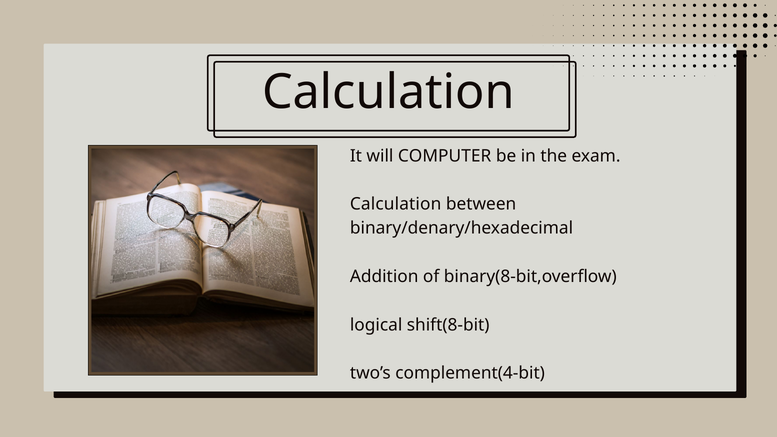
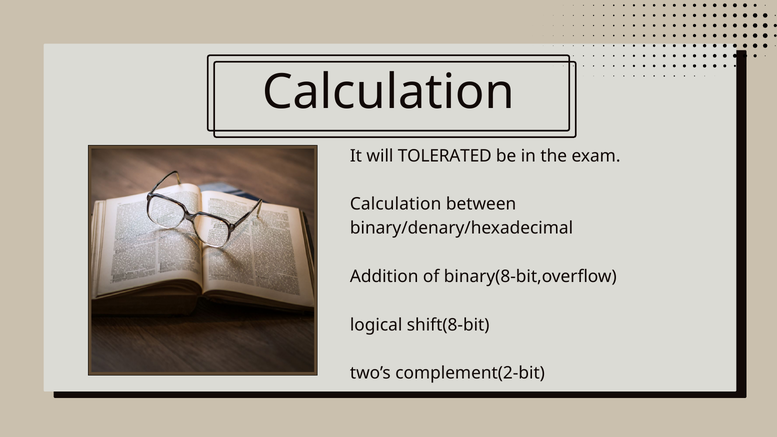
COMPUTER: COMPUTER -> TOLERATED (445, 156)
complement(4-bit: complement(4-bit -> complement(2-bit (470, 373)
